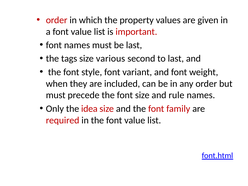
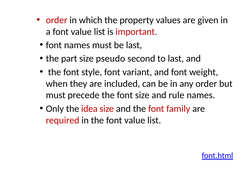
tags: tags -> part (69, 59)
various: various -> pseudo (111, 59)
